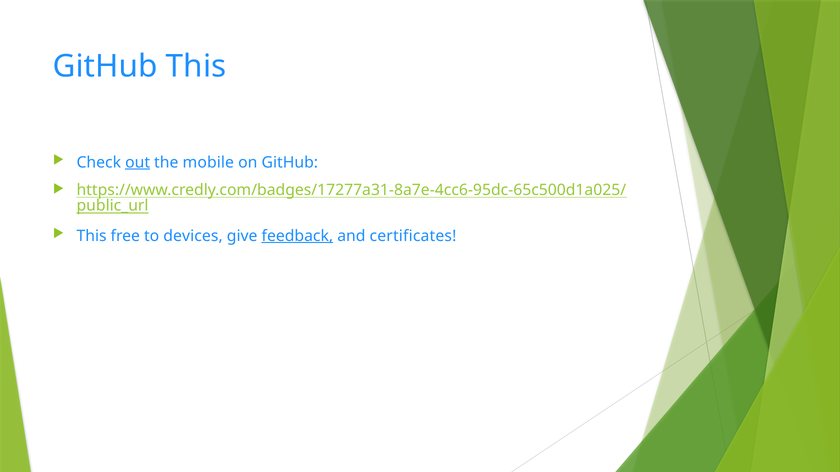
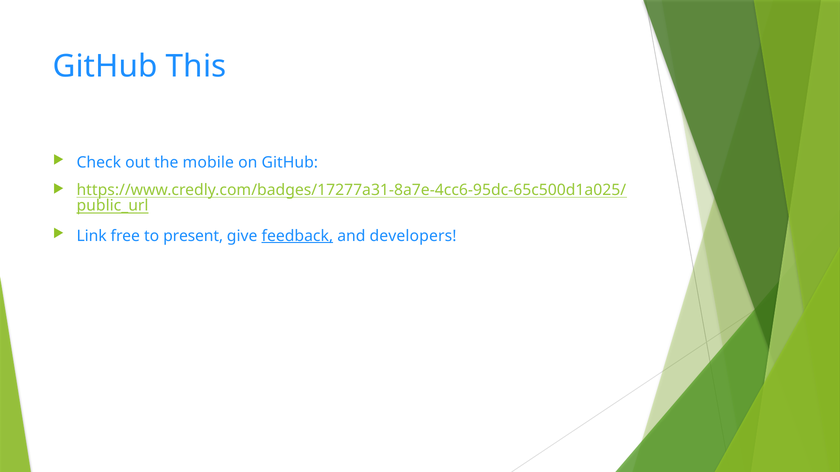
out underline: present -> none (138, 163)
This: This -> Link (92, 236)
devices: devices -> present (193, 236)
certificates: certificates -> developers (413, 236)
